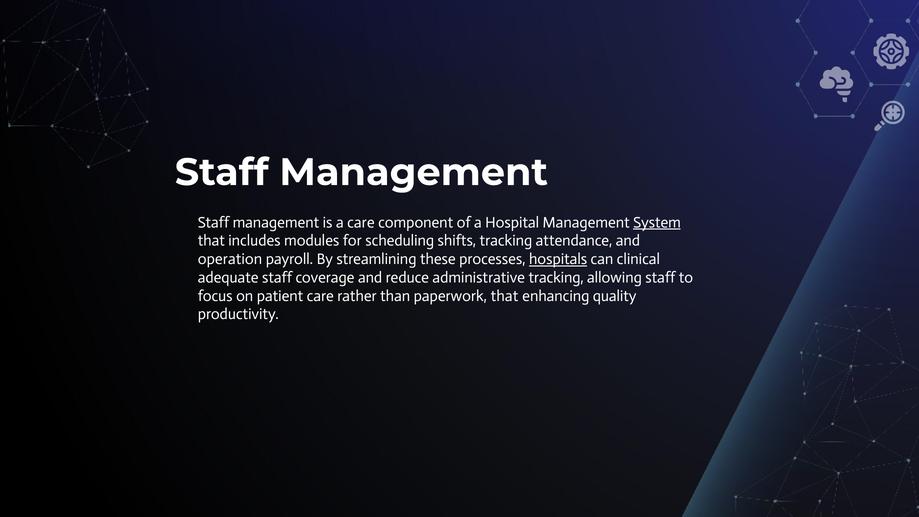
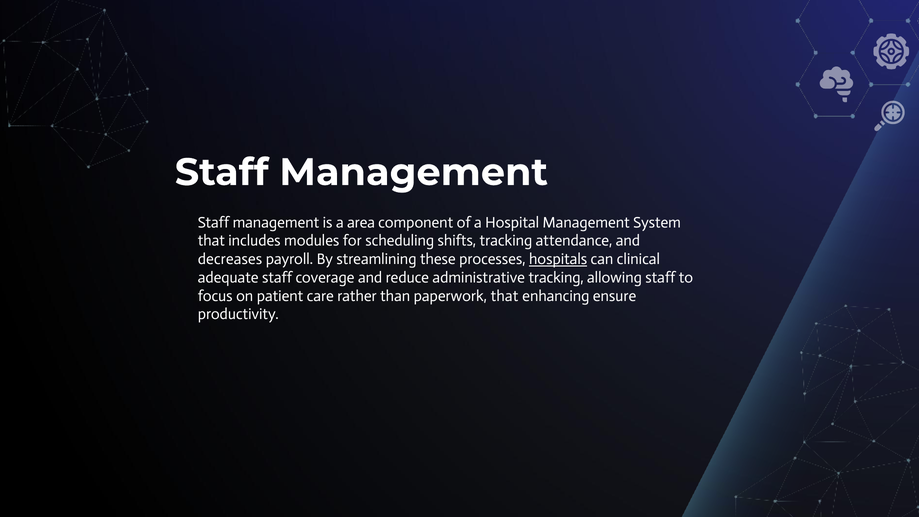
a care: care -> area (361, 222)
System underline: present -> none (657, 222)
operation: operation -> decreases (230, 259)
quality: quality -> ensure (615, 296)
